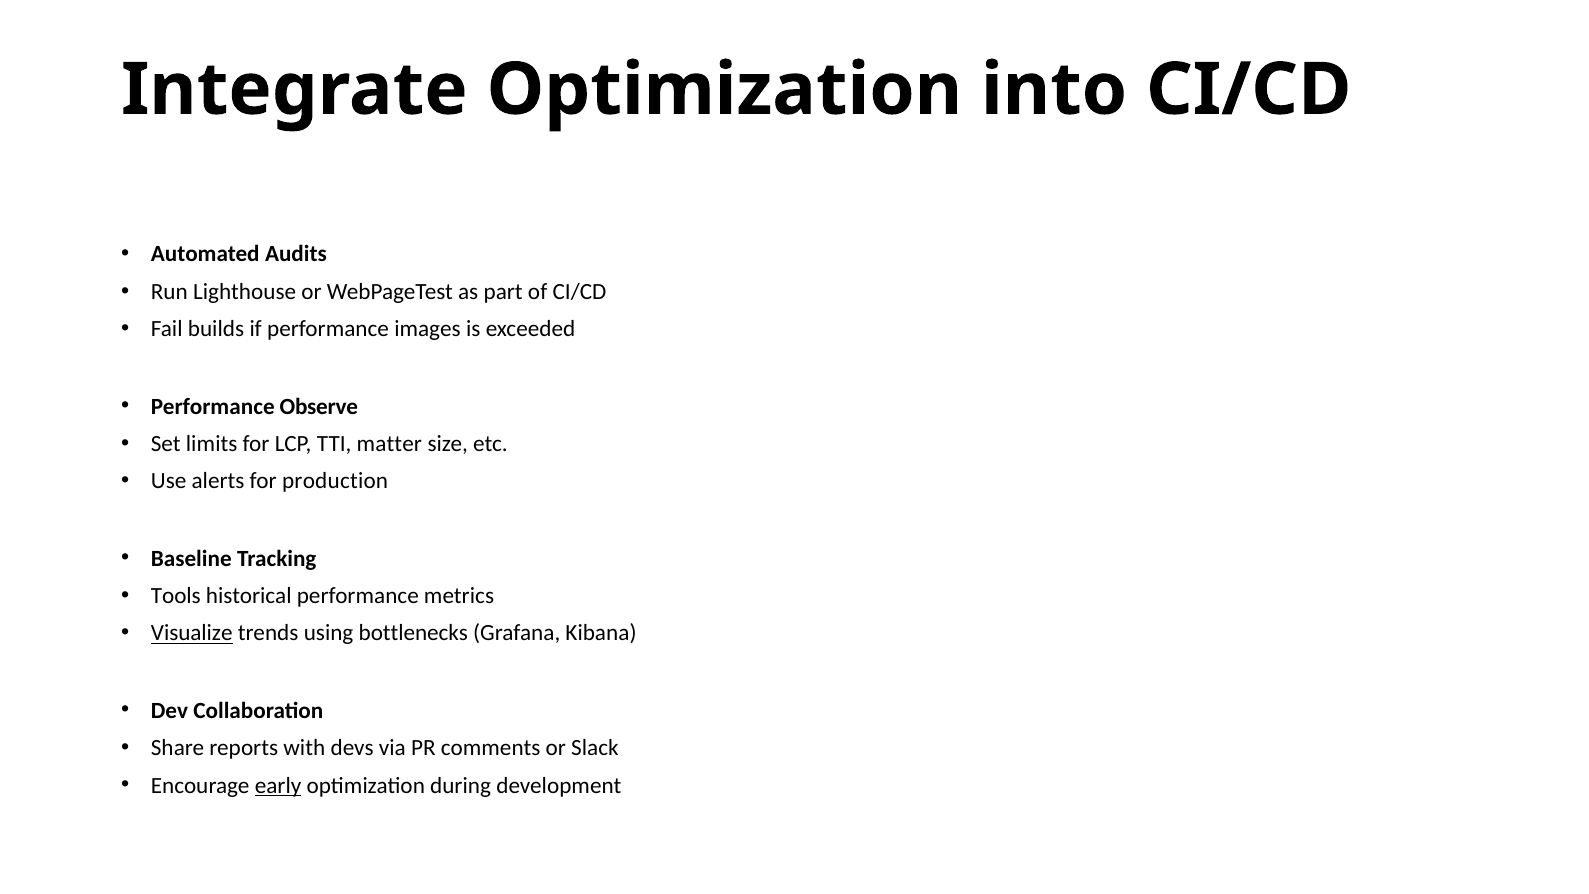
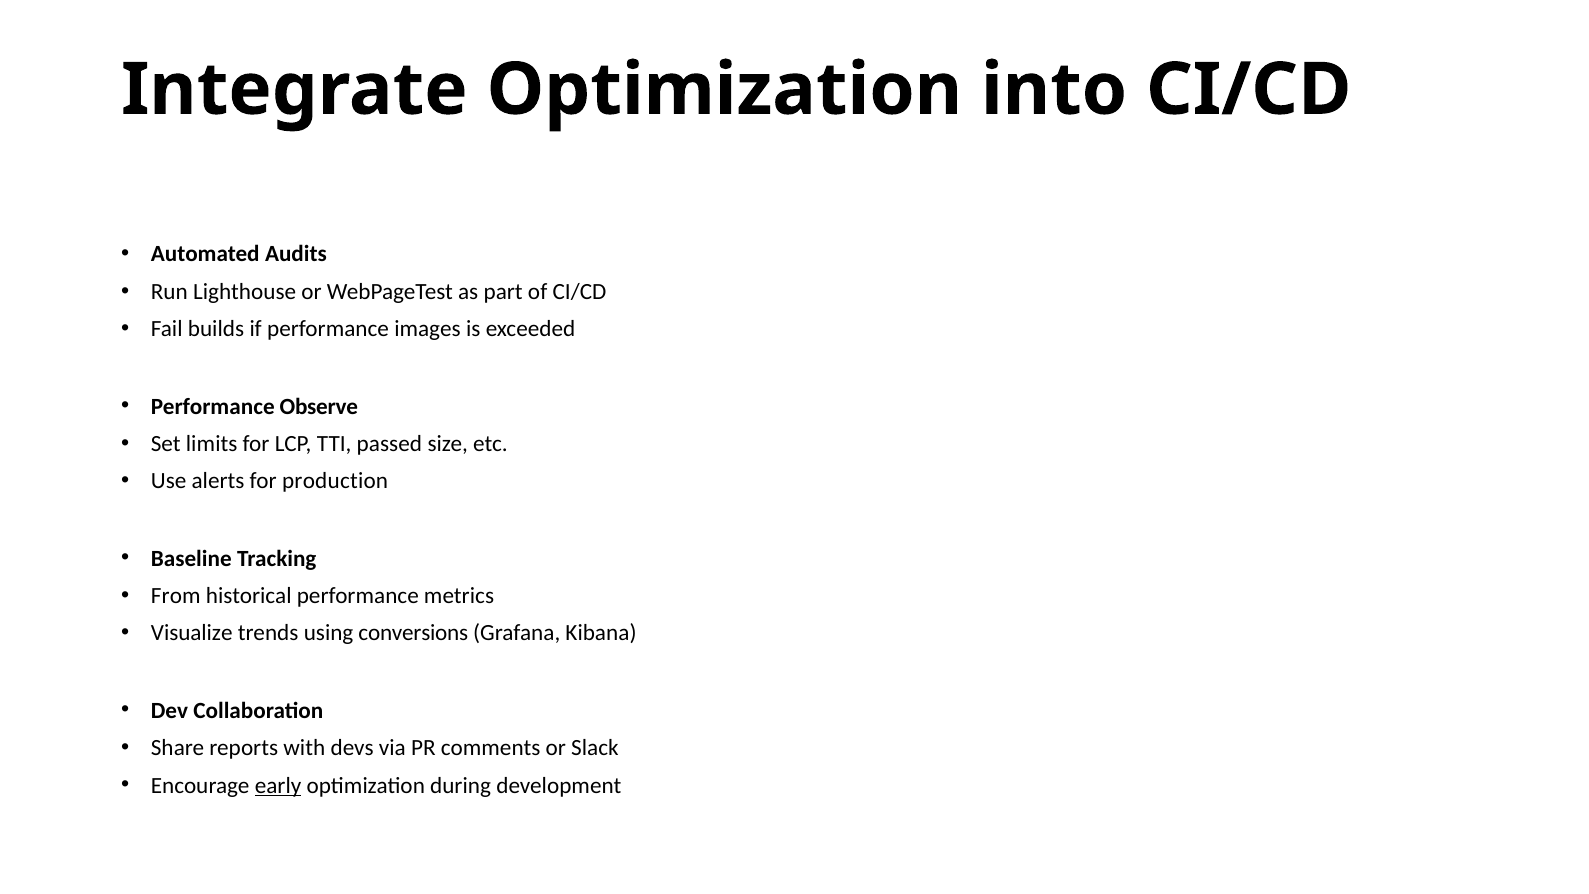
matter: matter -> passed (389, 444)
Tools: Tools -> From (176, 596)
Visualize underline: present -> none (192, 633)
bottlenecks: bottlenecks -> conversions (413, 633)
